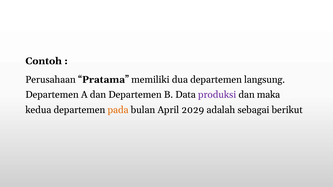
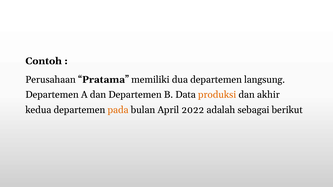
produksi colour: purple -> orange (217, 95)
maka: maka -> akhir (268, 95)
2029: 2029 -> 2022 (193, 110)
